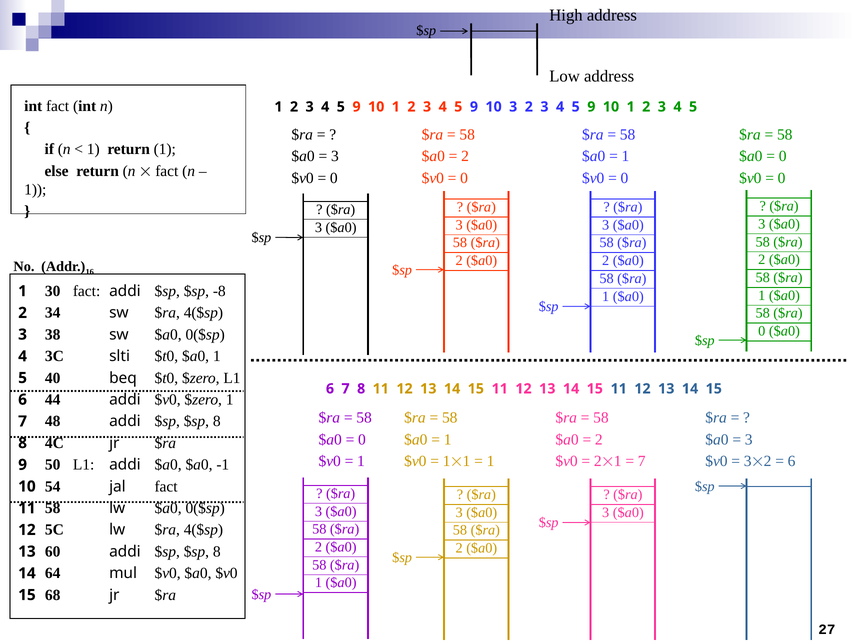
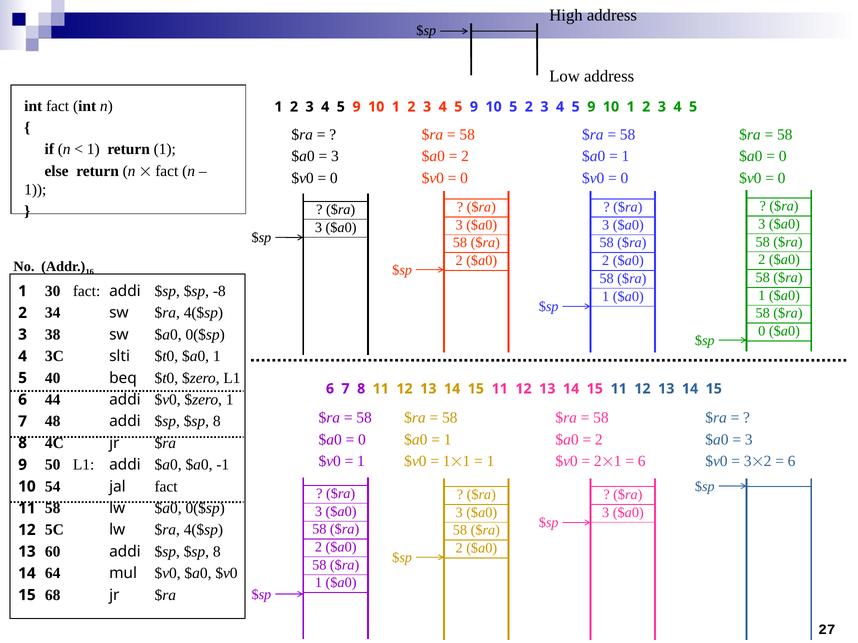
10 3: 3 -> 5 (513, 107)
7: 7 -> 6 (642, 461)
